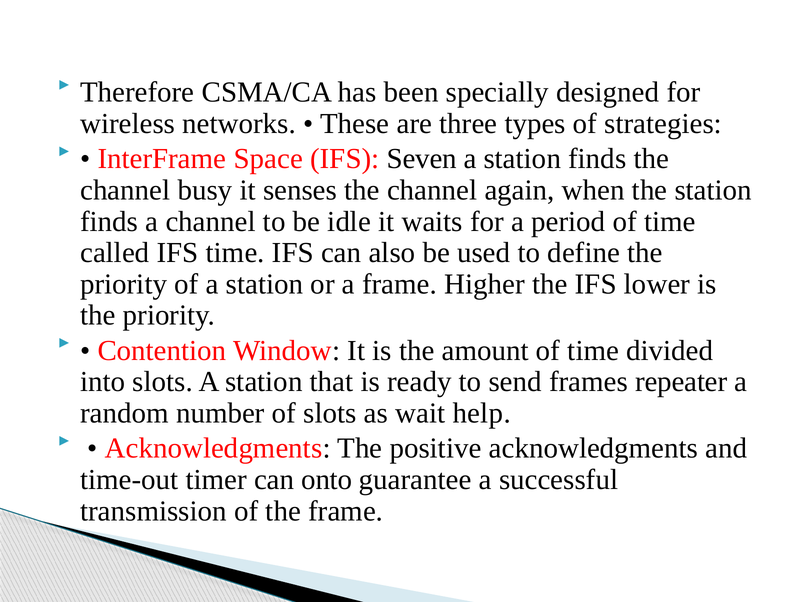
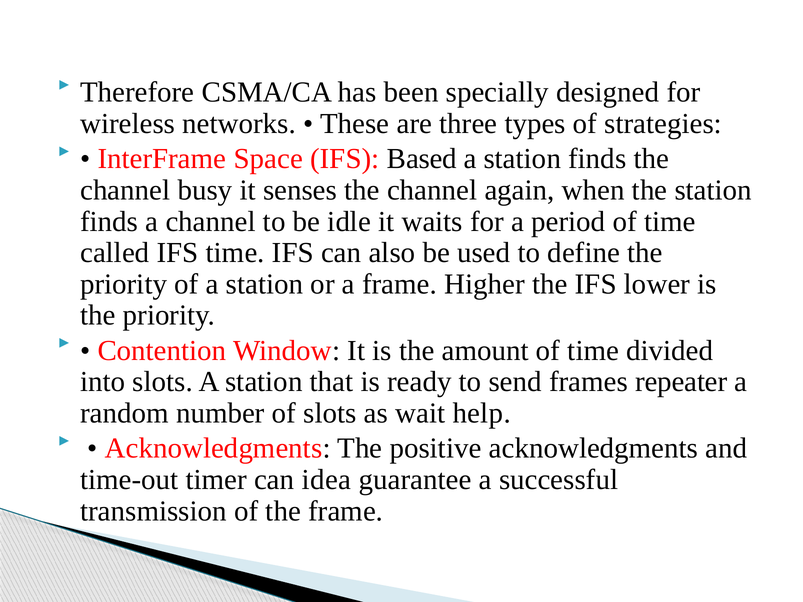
Seven: Seven -> Based (422, 159)
onto: onto -> idea (327, 480)
